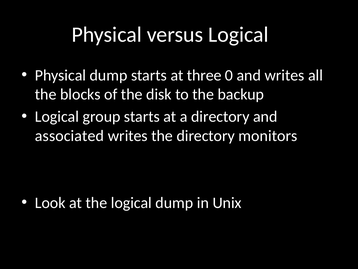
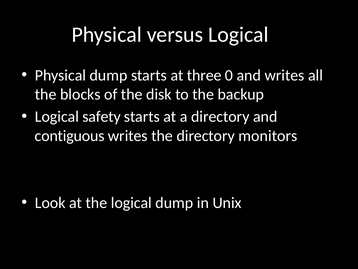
group: group -> safety (102, 116)
associated: associated -> contiguous (70, 136)
